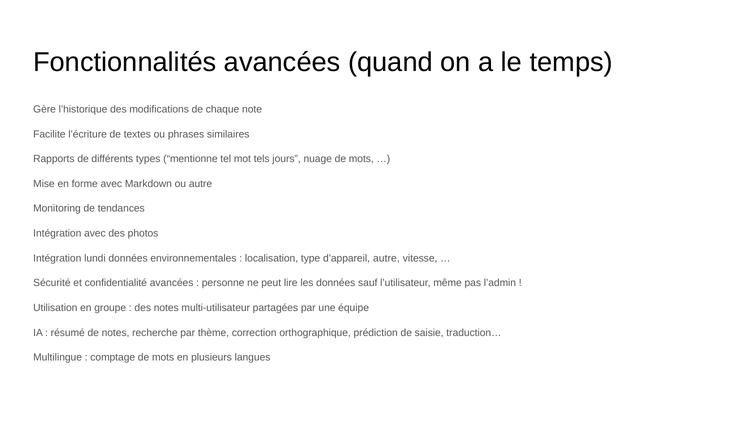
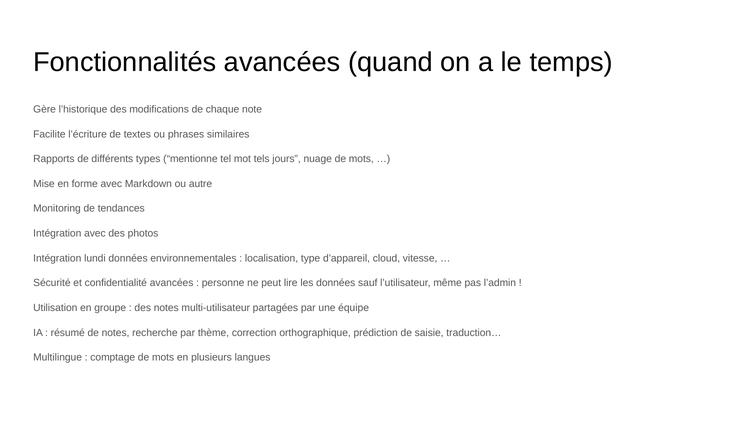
d’appareil autre: autre -> cloud (386, 258)
